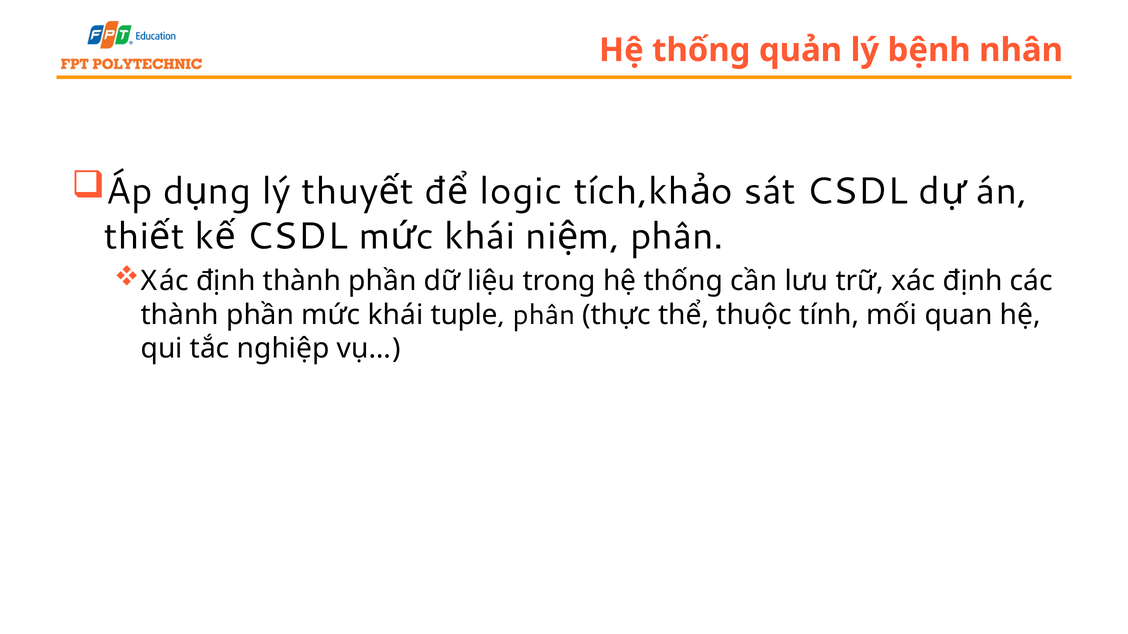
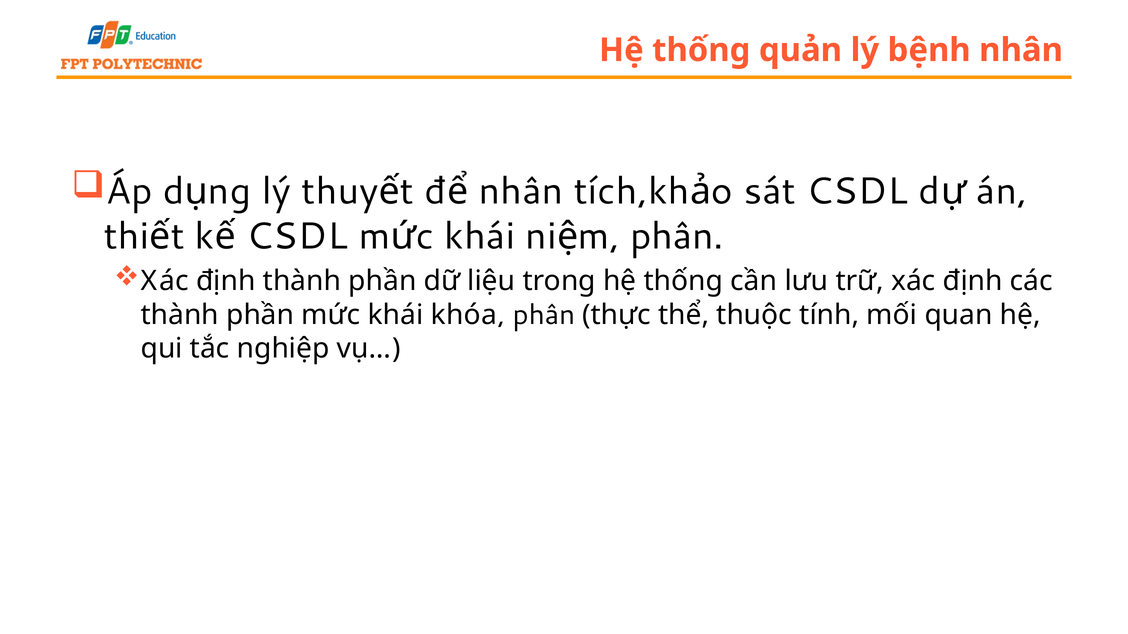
logic: logic -> nhân (521, 192)
tuple: tuple -> khóa (464, 315)
